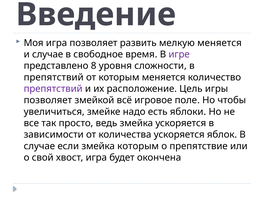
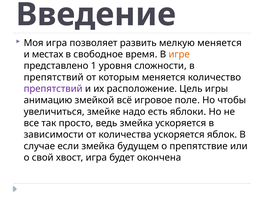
и случае: случае -> местах (48, 54)
игре colour: purple -> orange (179, 54)
8: 8 -> 1 (94, 66)
позволяет: позволяет -> анимацию (48, 100)
змейка которым: которым -> будущем (138, 146)
